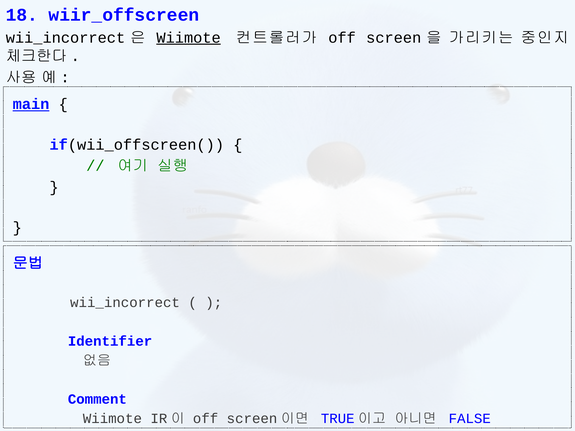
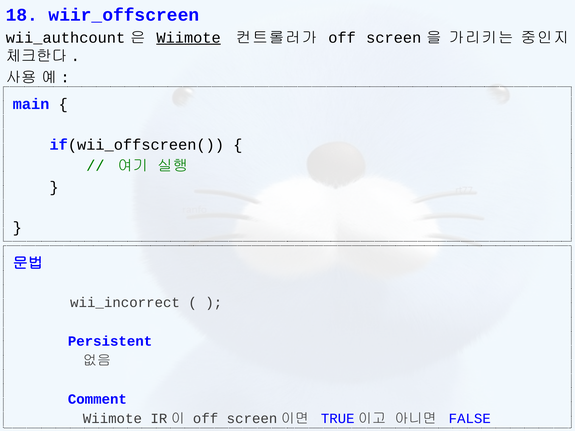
wii_incorrect: wii_incorrect -> wii_authcount (65, 38)
main underline: present -> none (31, 104)
Identifier: Identifier -> Persistent (110, 341)
